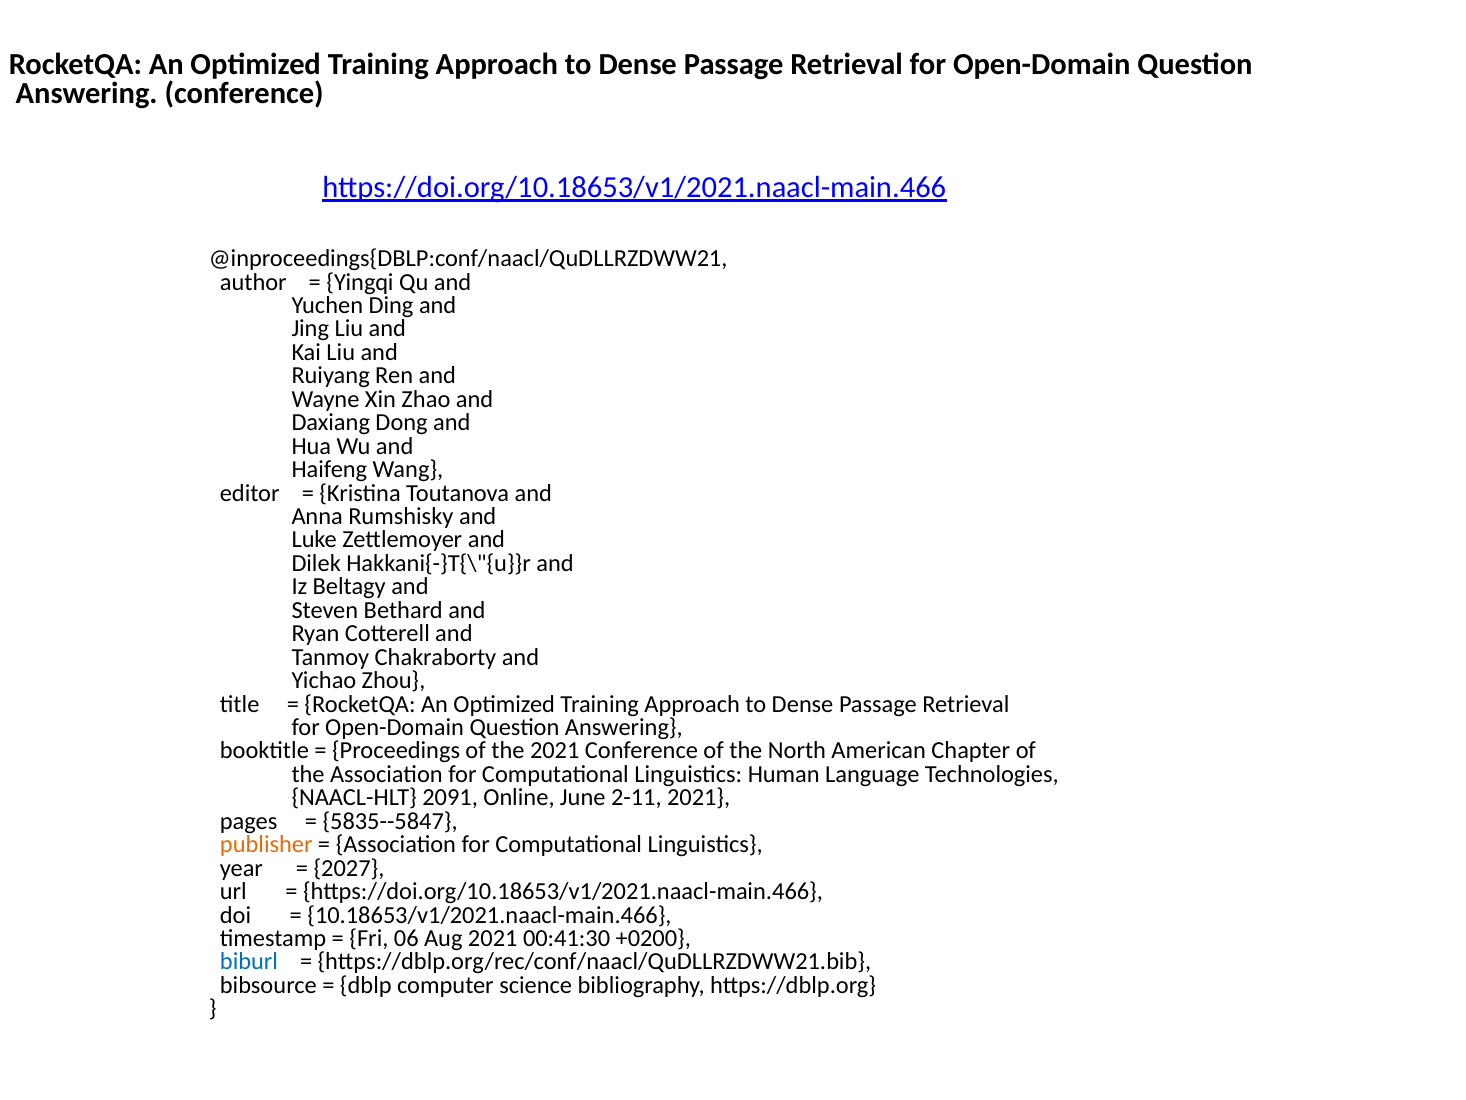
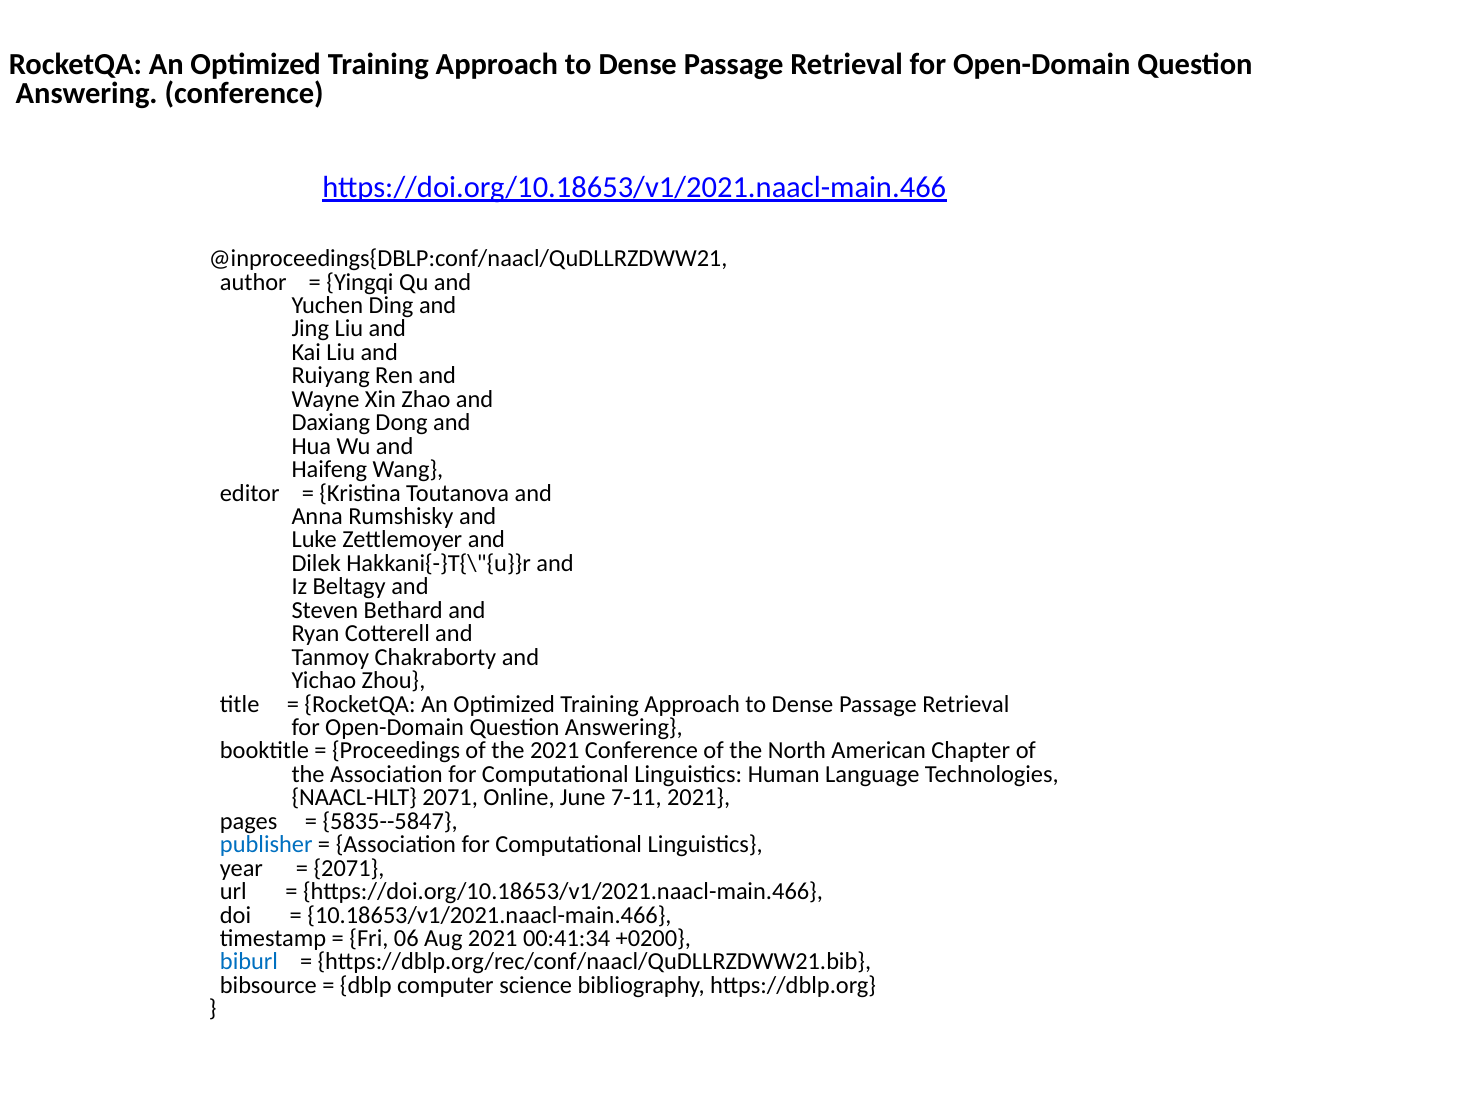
NAACL-HLT 2091: 2091 -> 2071 (450, 797)
2-11: 2-11 -> 7-11 (636, 797)
publisher colour: orange -> blue (266, 844)
2027: 2027 -> 2071 (349, 868)
00:41:30: 00:41:30 -> 00:41:34 (567, 938)
